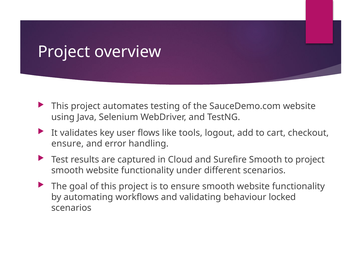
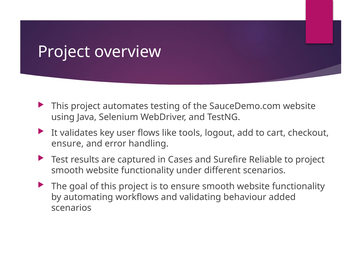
Cloud: Cloud -> Cases (180, 159)
Surefire Smooth: Smooth -> Reliable (266, 159)
locked: locked -> added (282, 197)
